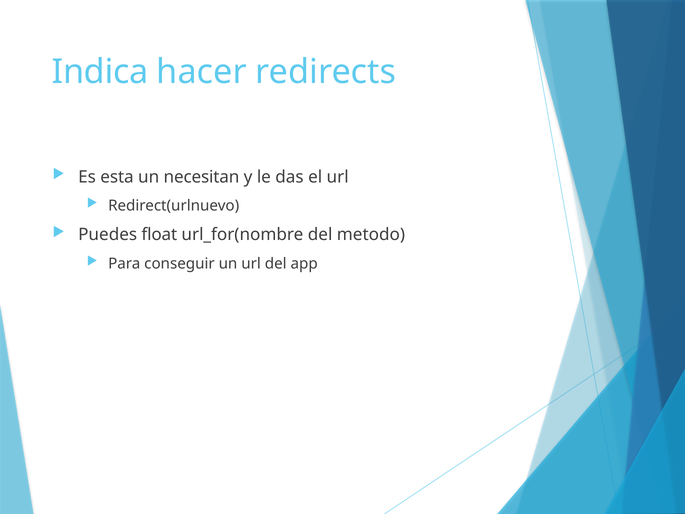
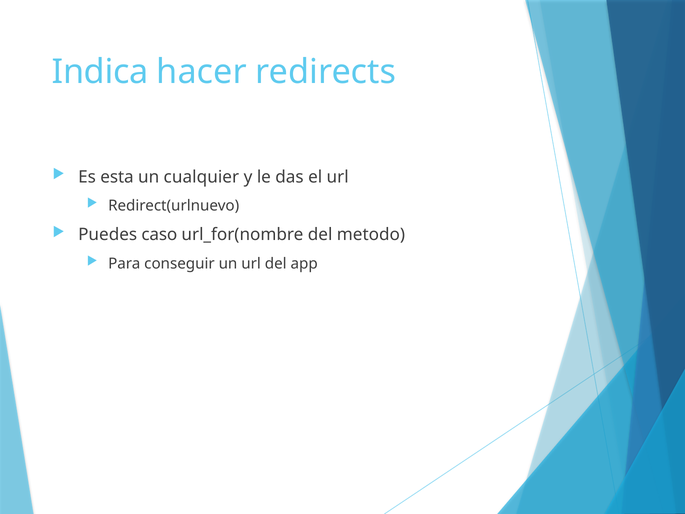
necesitan: necesitan -> cualquier (201, 177)
float: float -> caso (159, 235)
